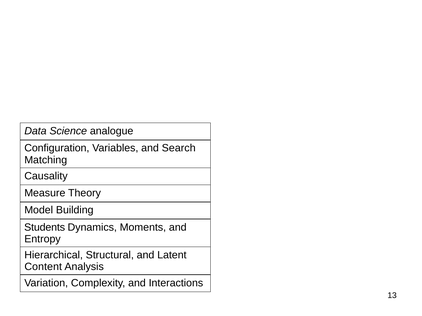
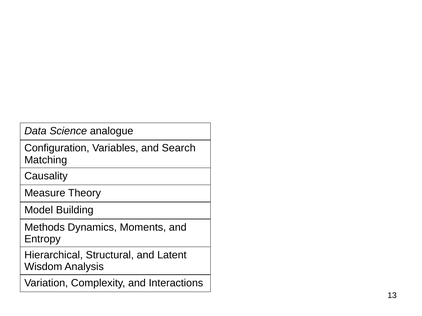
Students: Students -> Methods (45, 228)
Content: Content -> Wisdom (43, 267)
